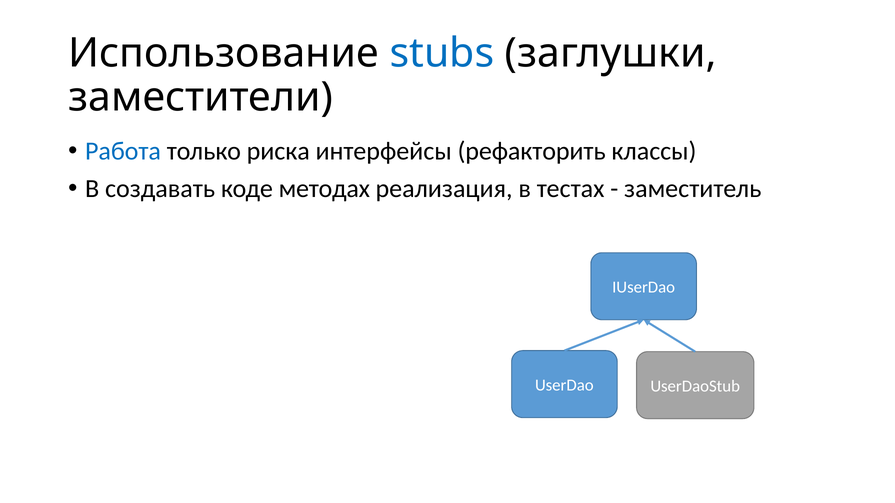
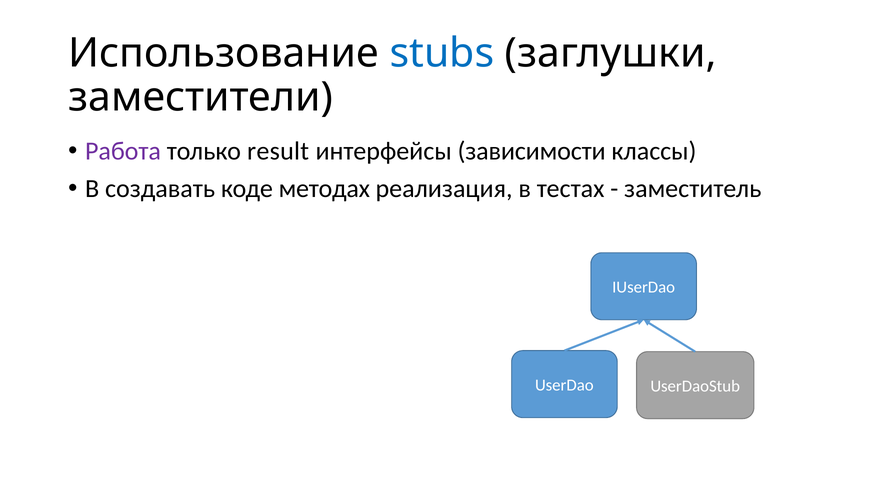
Работа colour: blue -> purple (123, 151)
риска: риска -> result (278, 151)
рефакторить: рефакторить -> зависимости (532, 151)
